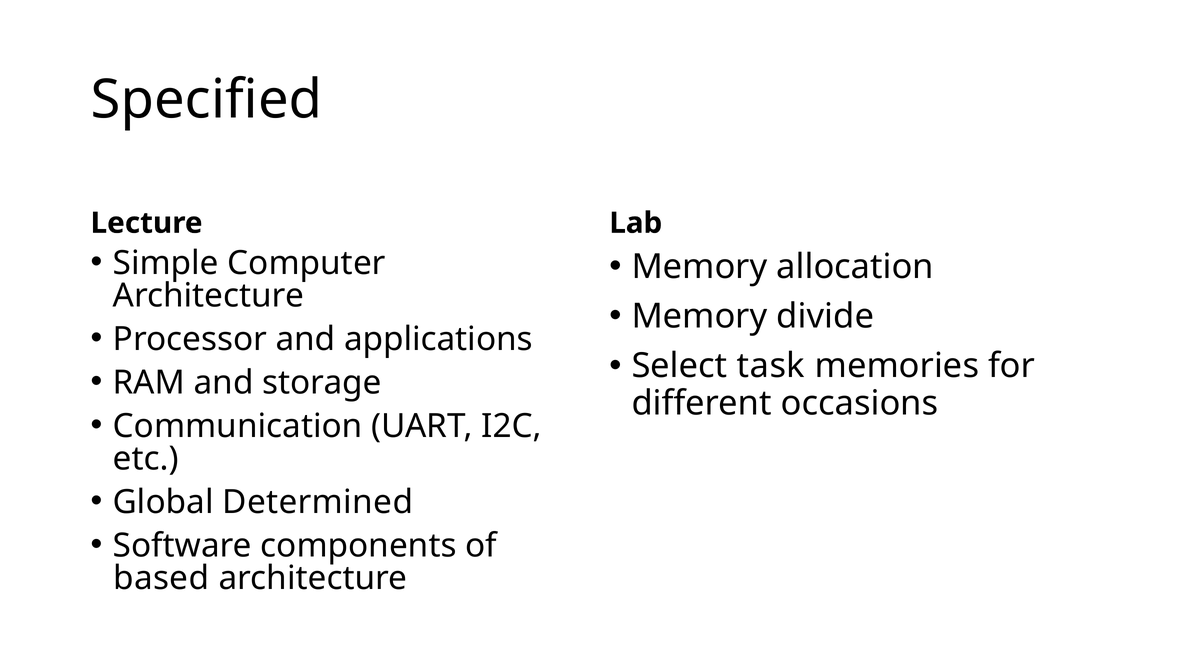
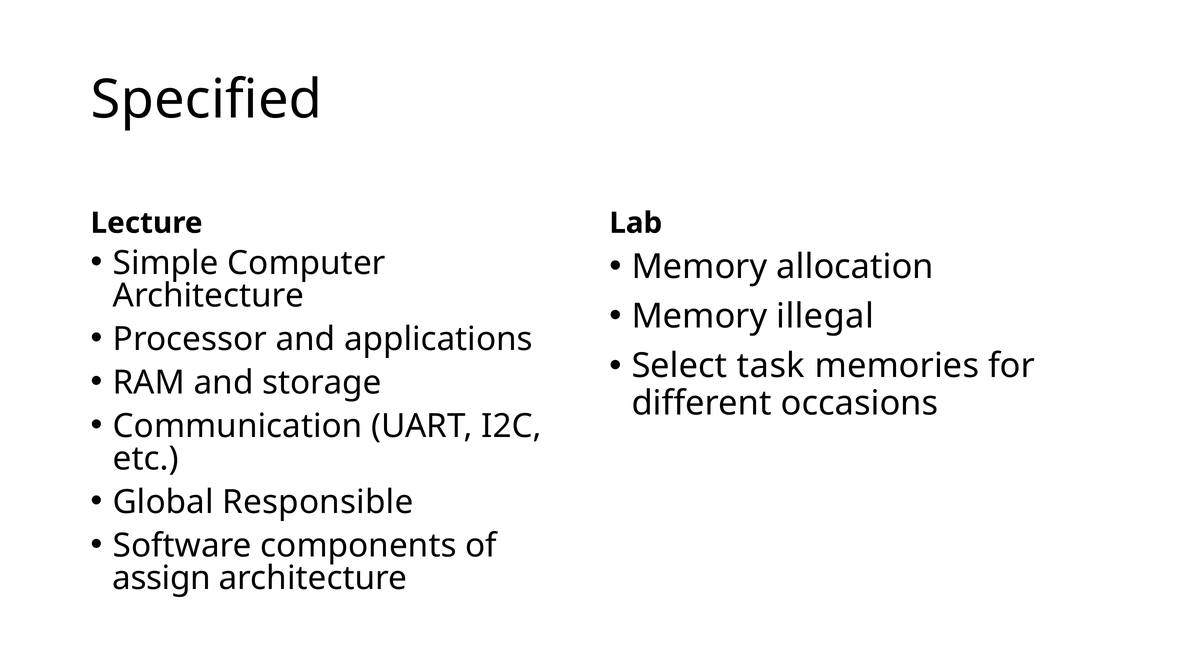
divide: divide -> illegal (825, 316)
Determined: Determined -> Responsible (318, 502)
based: based -> assign (162, 578)
